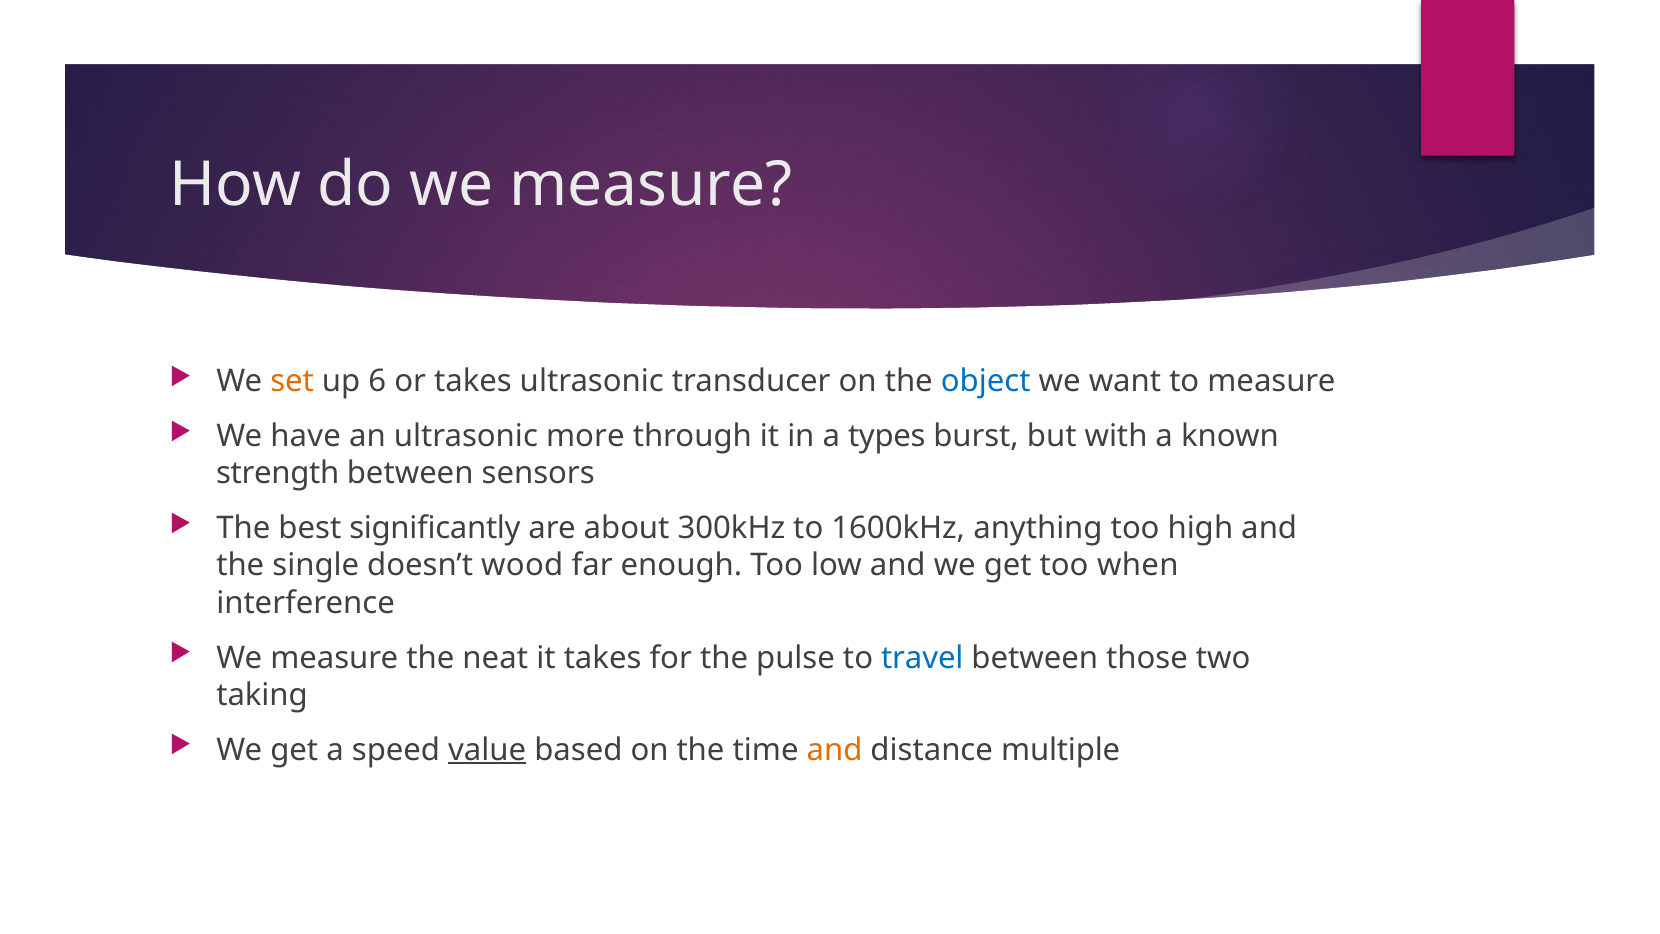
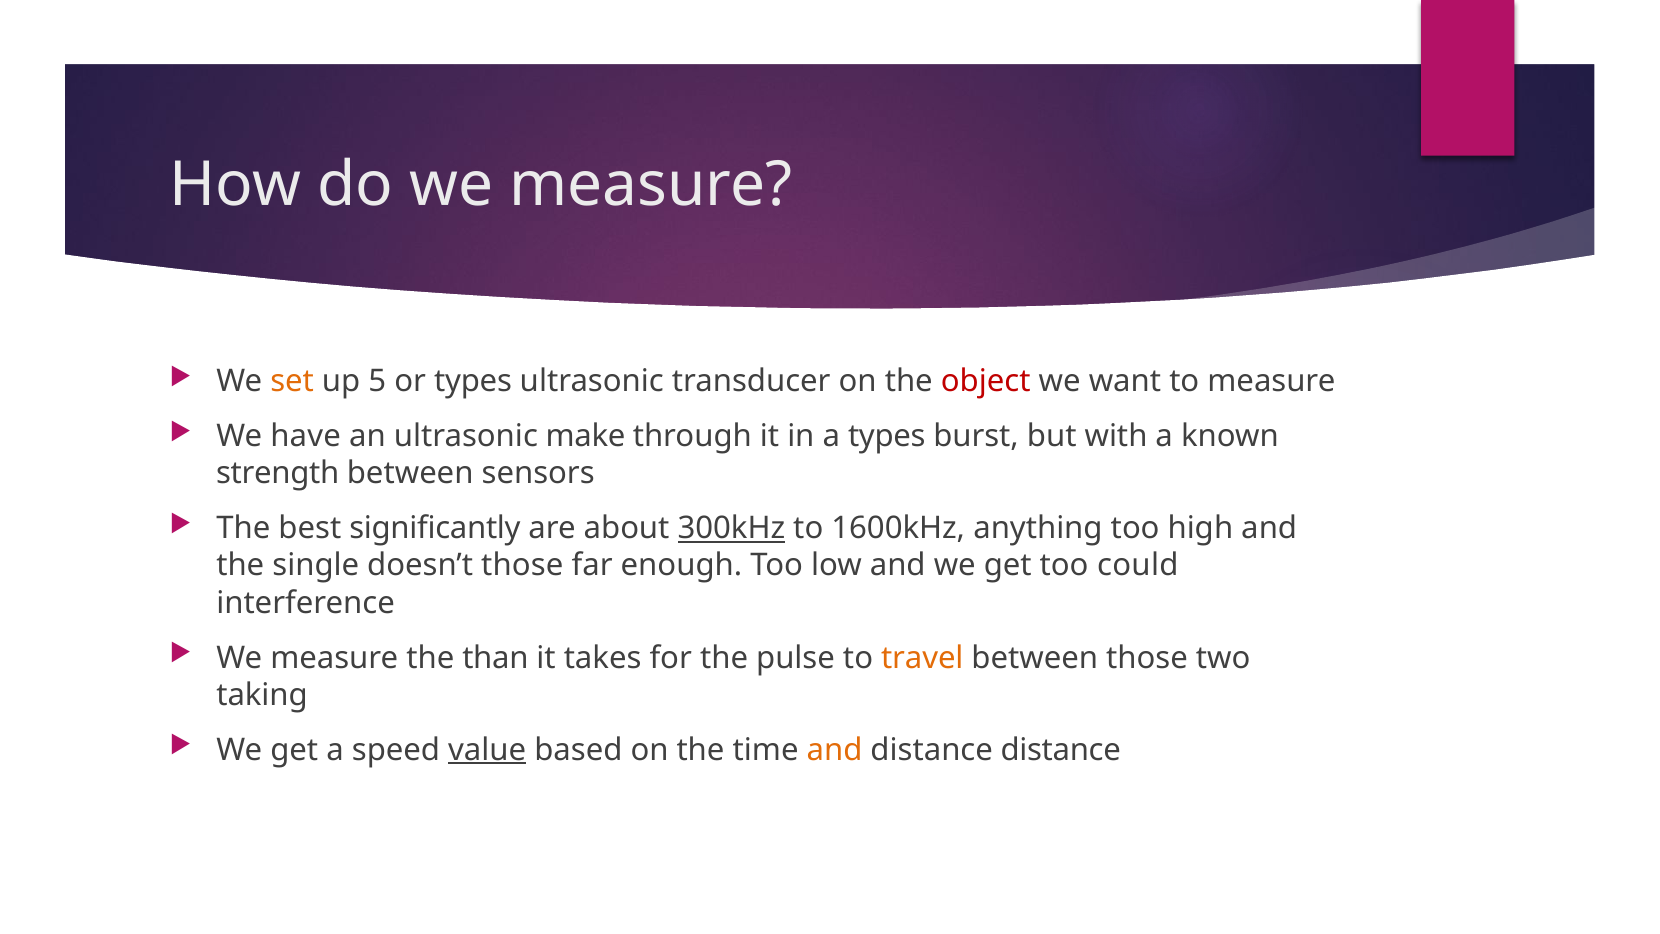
6: 6 -> 5 (377, 382)
or takes: takes -> types (473, 382)
object colour: blue -> red (986, 382)
more: more -> make (586, 436)
300kHz underline: none -> present (731, 528)
doesn’t wood: wood -> those (522, 566)
when: when -> could (1138, 566)
neat: neat -> than (495, 658)
travel colour: blue -> orange (922, 658)
distance multiple: multiple -> distance (1061, 750)
